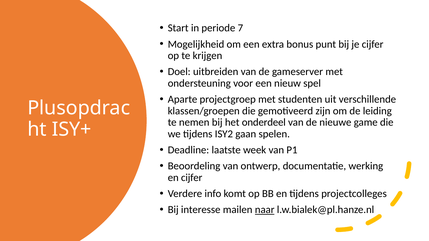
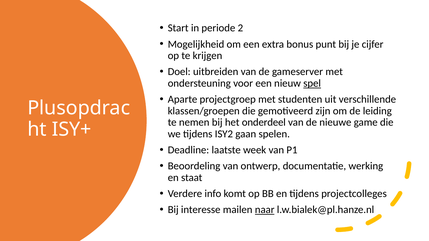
7: 7 -> 2 (240, 28)
spel underline: none -> present (312, 83)
en cijfer: cijfer -> staat (192, 178)
